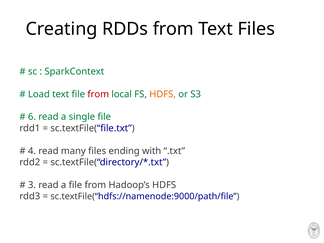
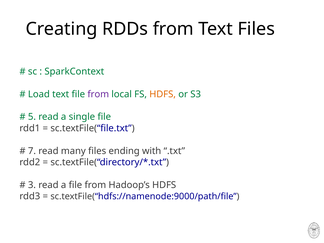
from colour: red -> purple (98, 94)
6: 6 -> 5 (32, 117)
4: 4 -> 7 (32, 151)
